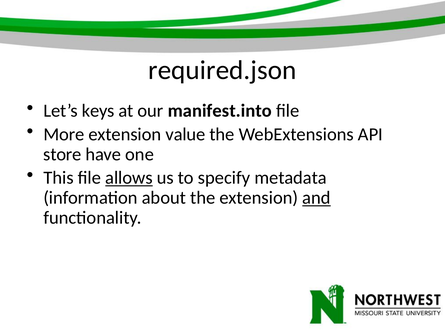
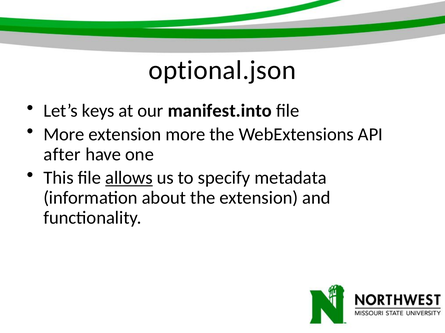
required.json: required.json -> optional.json (222, 70)
extension value: value -> more (185, 135)
store: store -> after (62, 155)
and underline: present -> none (316, 198)
